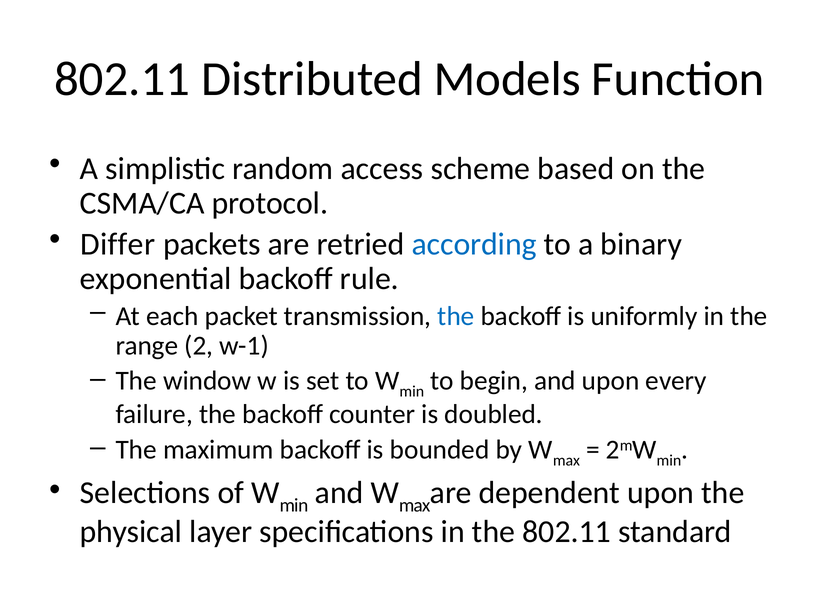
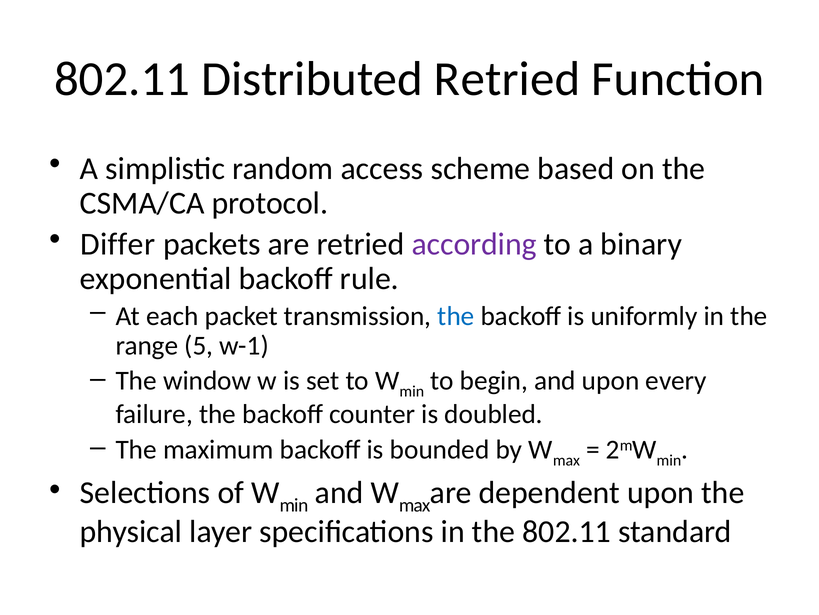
Distributed Models: Models -> Retried (507, 79)
according colour: blue -> purple (474, 244)
2: 2 -> 5 (199, 345)
